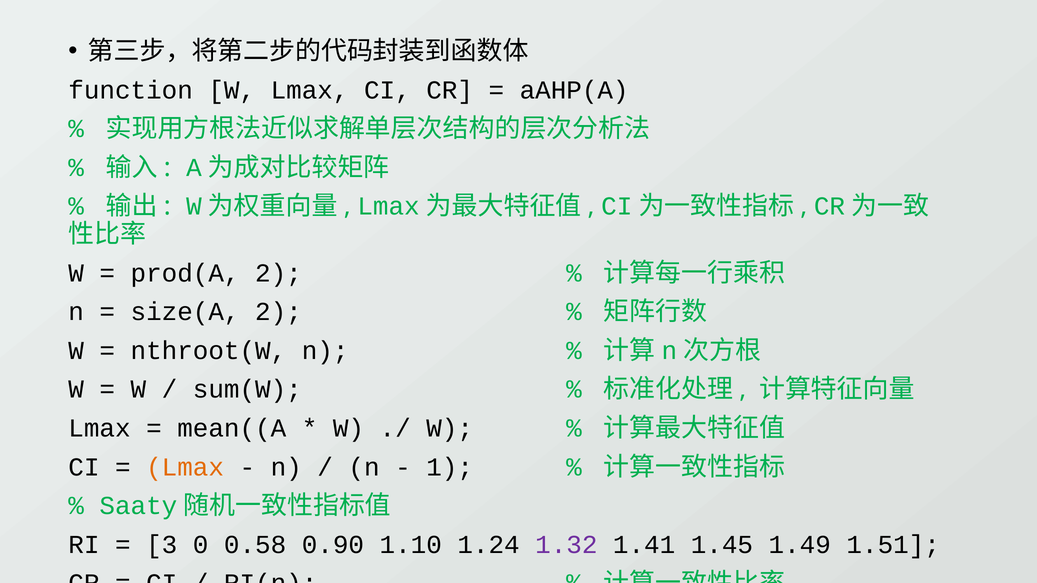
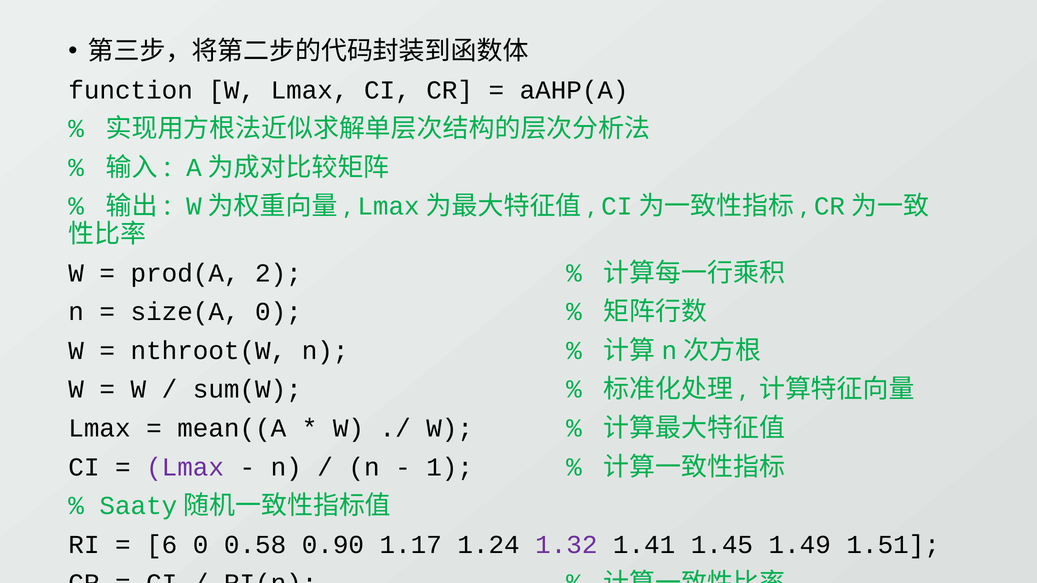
size(A 2: 2 -> 0 (278, 312)
Lmax colour: orange -> purple (185, 467)
3: 3 -> 6 (162, 545)
1.10: 1.10 -> 1.17 (411, 545)
